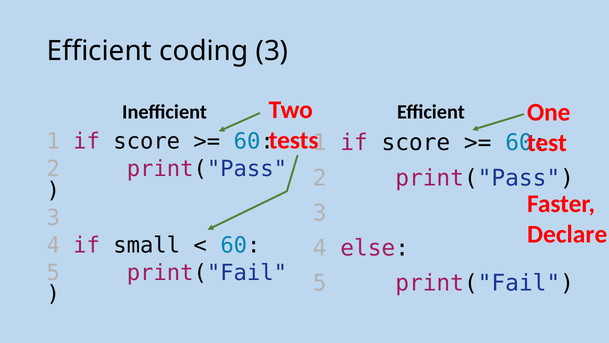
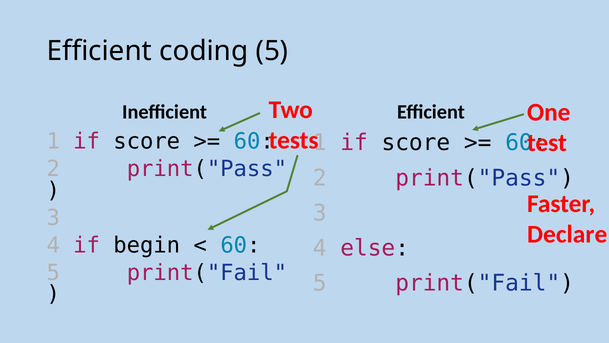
coding 3: 3 -> 5 (272, 51)
small: small -> begin (147, 245)
